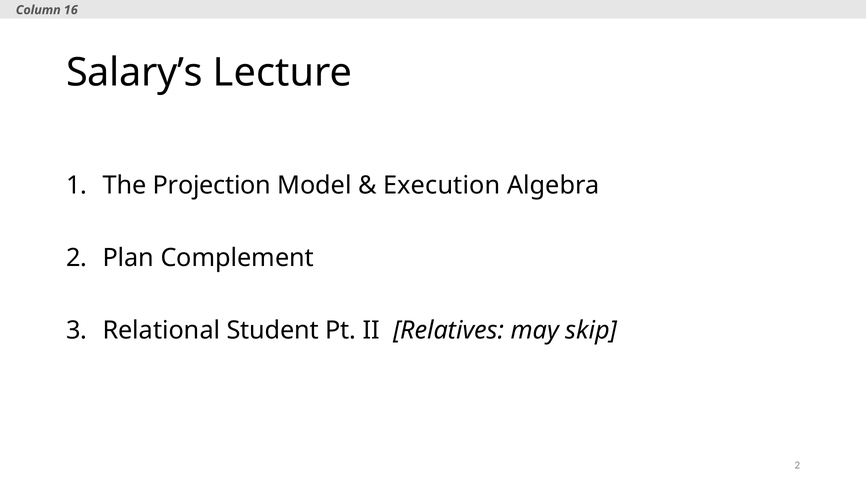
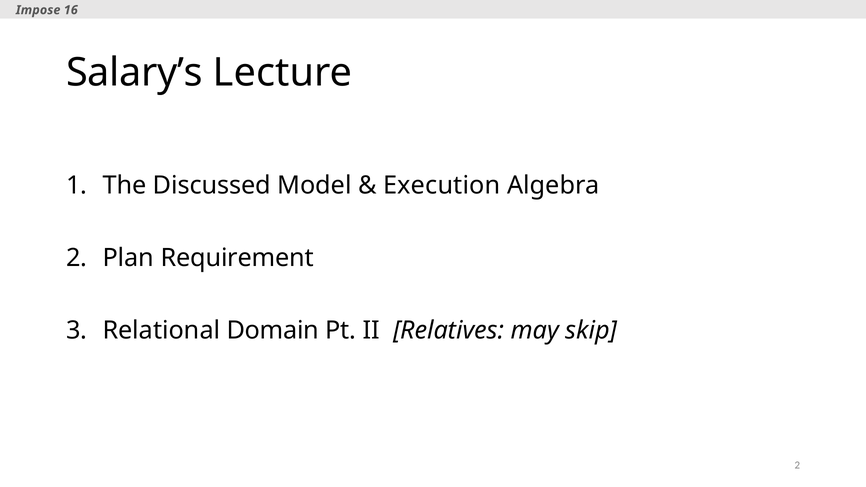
Column: Column -> Impose (38, 10)
Projection: Projection -> Discussed (212, 186)
Complement: Complement -> Requirement (237, 258)
Student: Student -> Domain (273, 331)
